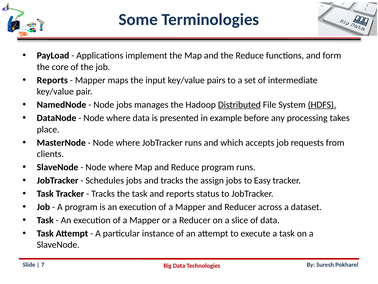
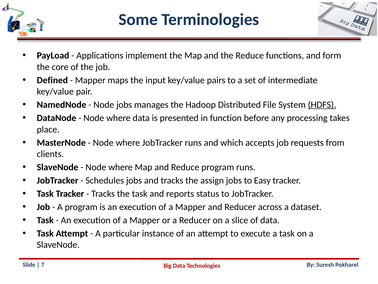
Reports: Reports -> Defined (52, 80)
Distributed underline: present -> none (239, 105)
example: example -> function (226, 118)
